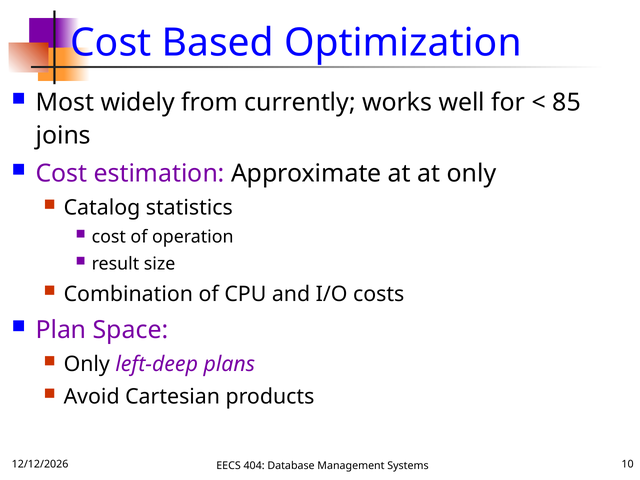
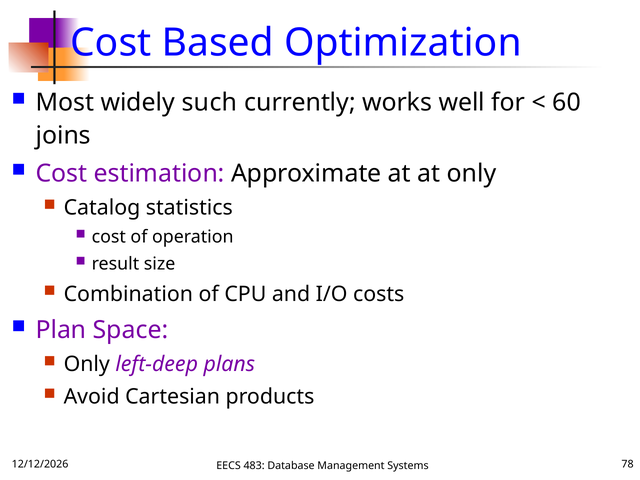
from: from -> such (210, 103)
85: 85 -> 60 (567, 103)
404: 404 -> 483 (254, 466)
10: 10 -> 78 (628, 464)
